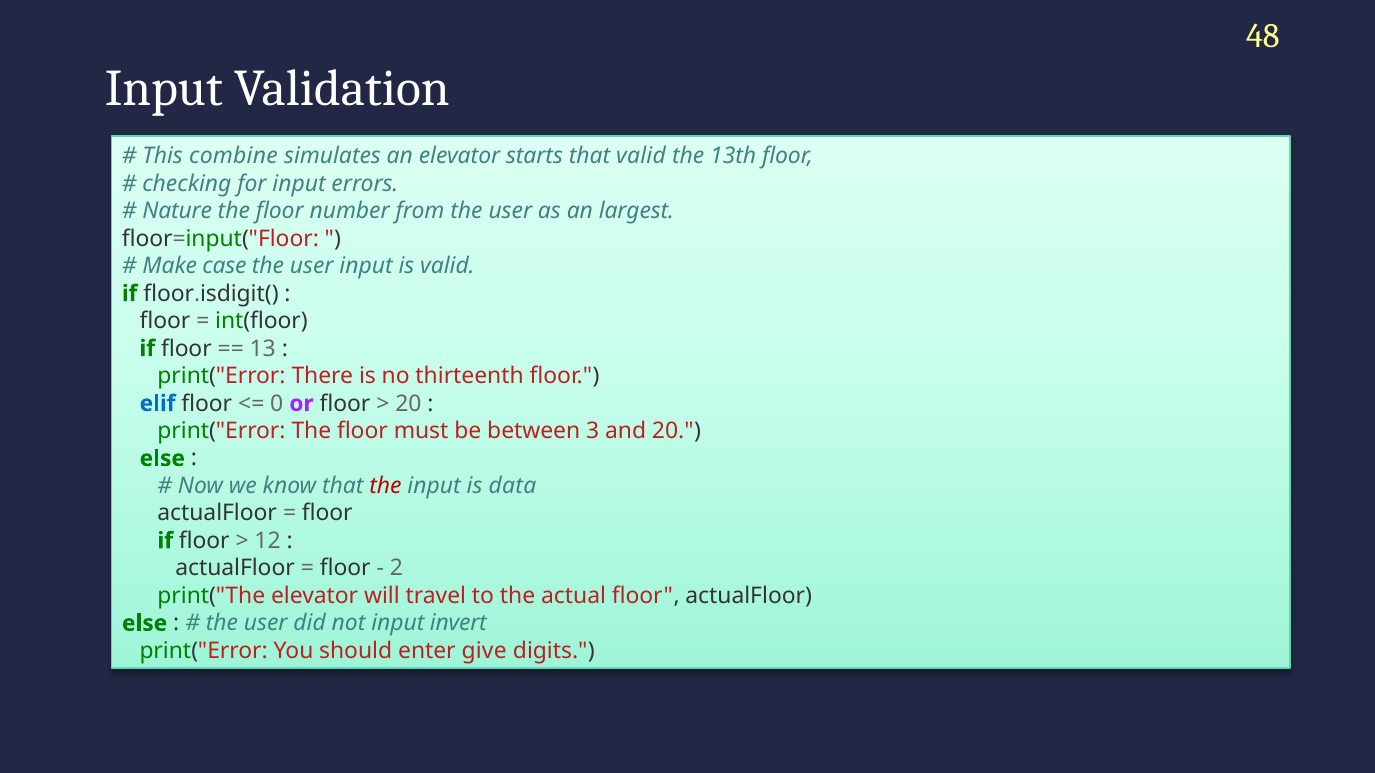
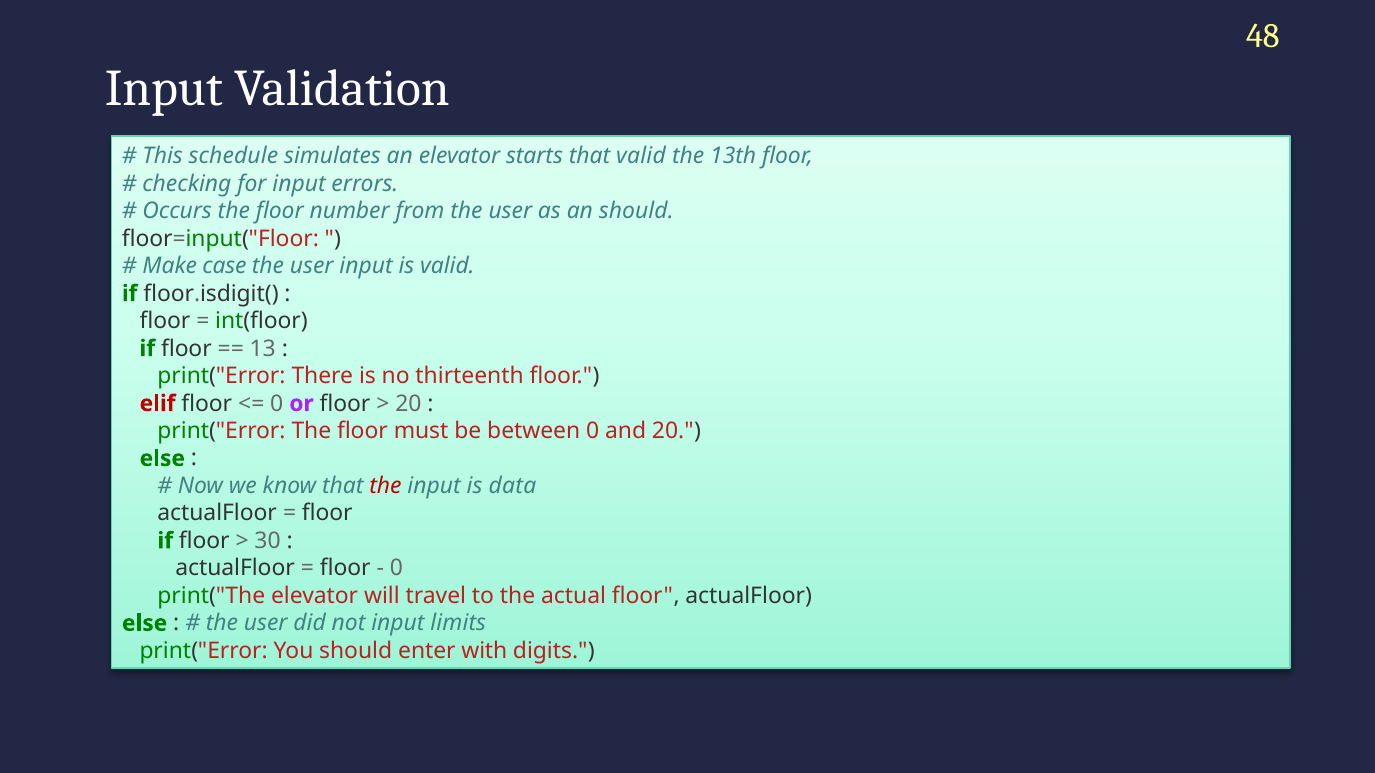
combine: combine -> schedule (234, 156)
Nature: Nature -> Occurs (177, 211)
an largest: largest -> should (636, 211)
elif colour: blue -> red (158, 404)
between 3: 3 -> 0 (593, 431)
12: 12 -> 30 (268, 541)
2: 2 -> 0 (396, 569)
invert: invert -> limits (458, 624)
give: give -> with (484, 651)
